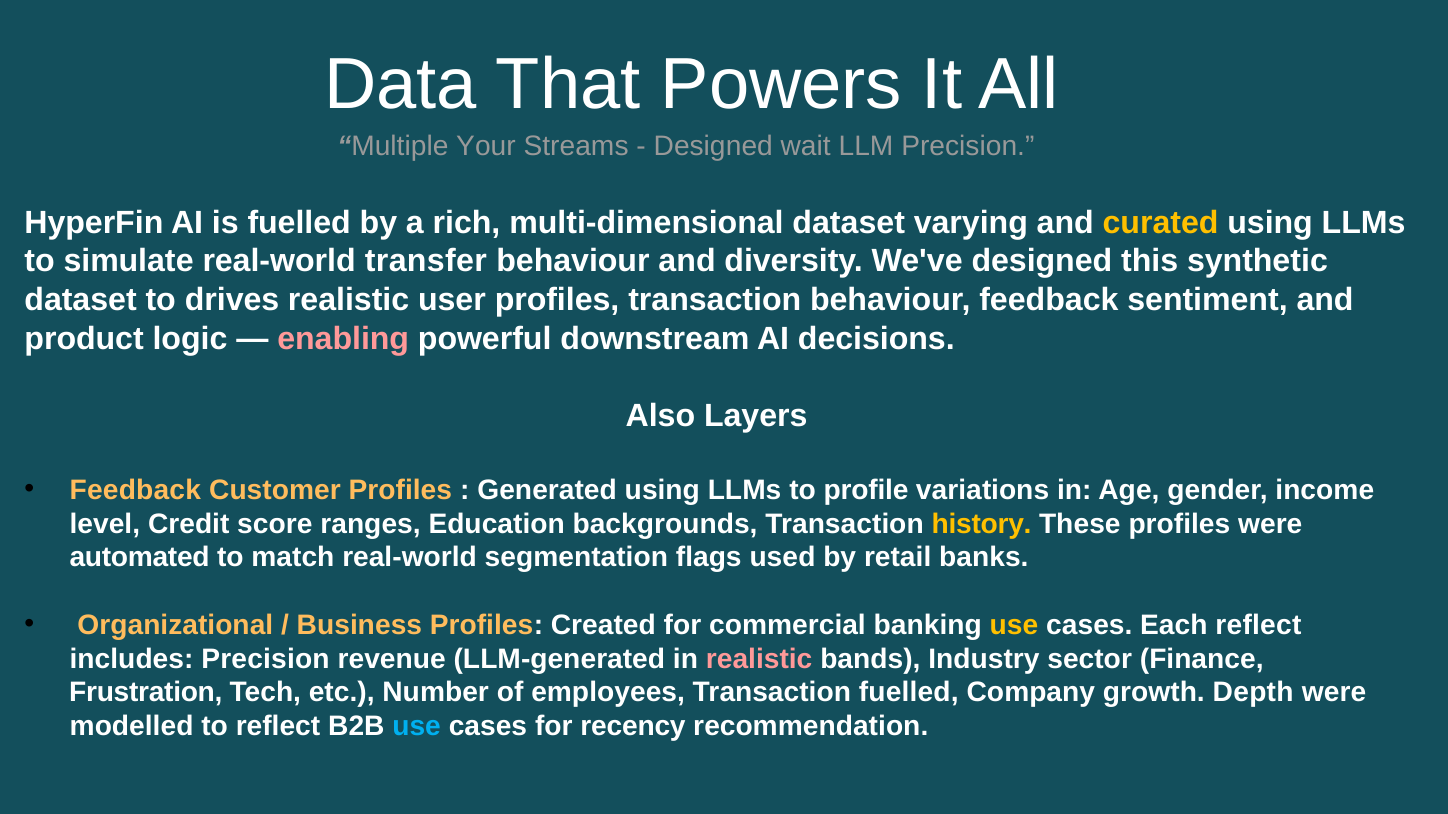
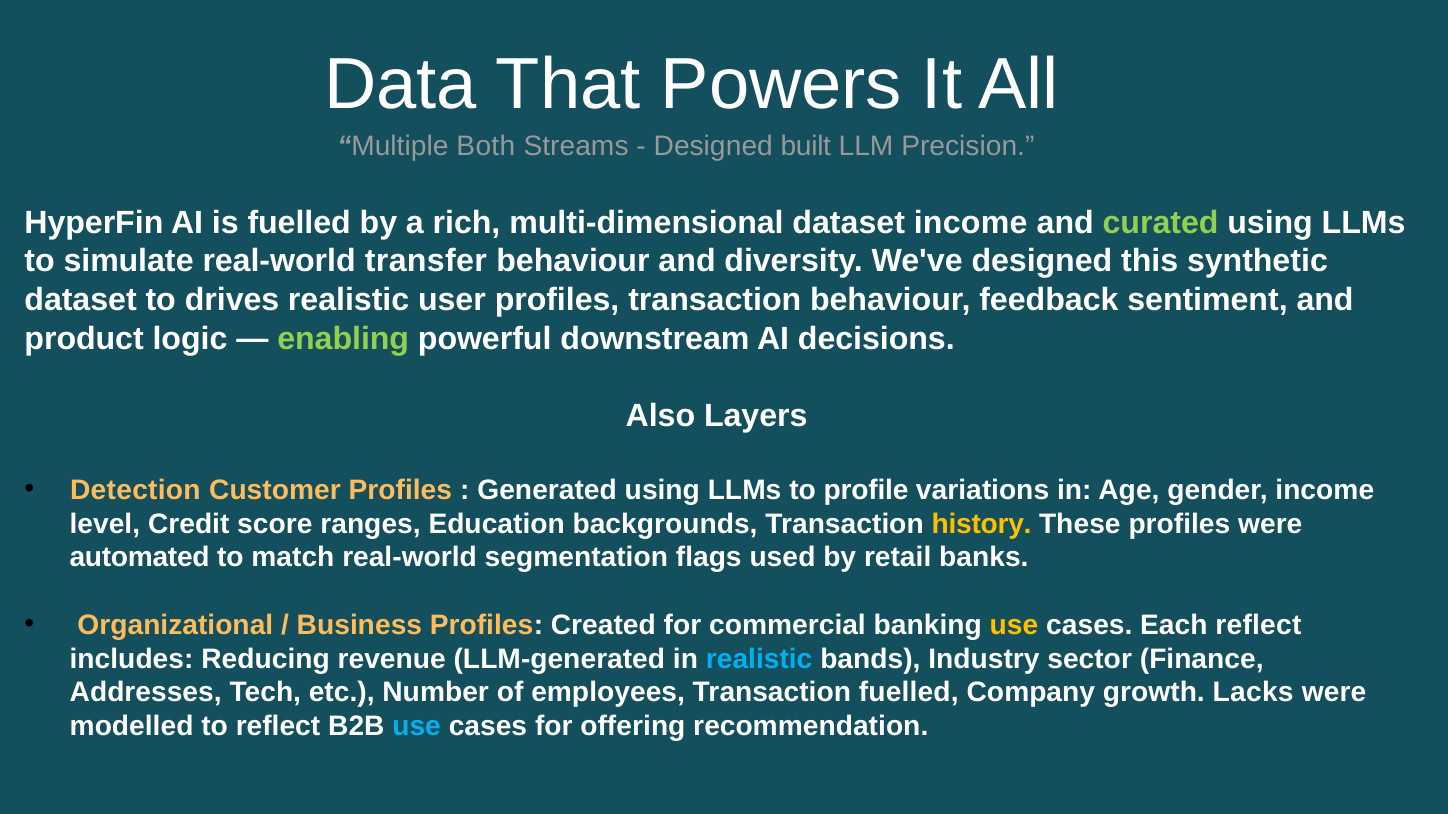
Your: Your -> Both (486, 147)
wait: wait -> built (806, 147)
dataset varying: varying -> income (971, 223)
curated colour: yellow -> light green (1161, 223)
enabling colour: pink -> light green (343, 339)
Feedback: Feedback -> Detection (135, 490)
includes Precision: Precision -> Reducing (266, 659)
realistic colour: pink -> light blue (759, 659)
Frustration: Frustration -> Addresses (146, 693)
Depth: Depth -> Lacks (1253, 693)
recency: recency -> offering (633, 727)
